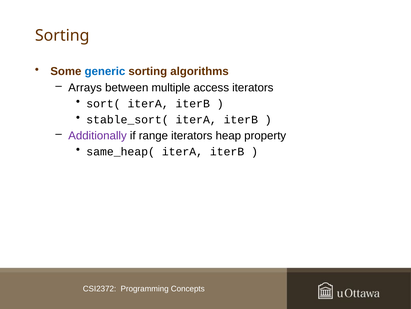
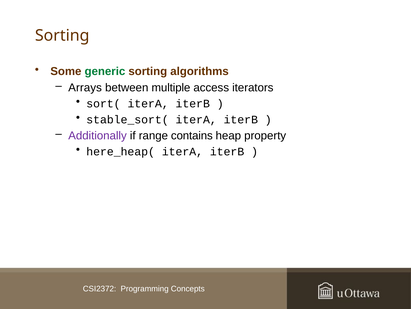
generic colour: blue -> green (105, 71)
range iterators: iterators -> contains (192, 135)
same_heap(: same_heap( -> here_heap( (121, 151)
